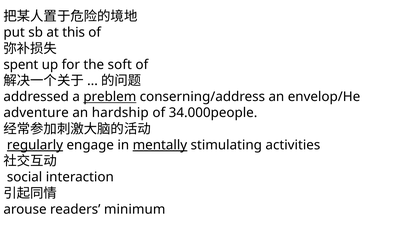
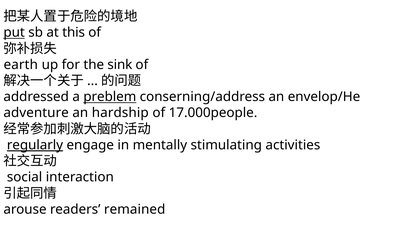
put underline: none -> present (14, 33)
spent: spent -> earth (21, 65)
soft: soft -> sink (120, 65)
34.000people: 34.000people -> 17.000people (213, 113)
mentally underline: present -> none (160, 145)
minimum: minimum -> remained (135, 209)
